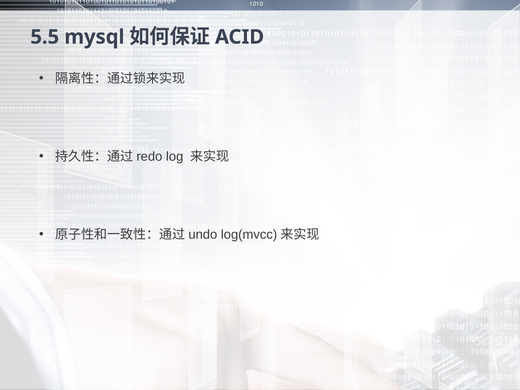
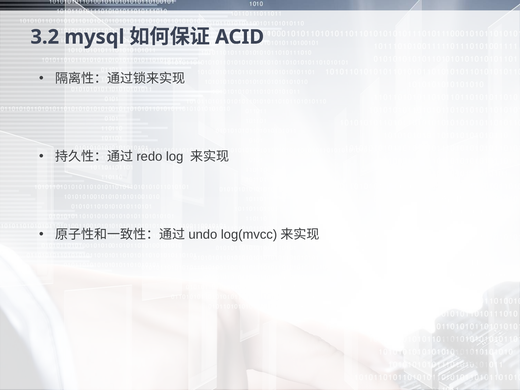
5.5: 5.5 -> 3.2 (45, 37)
